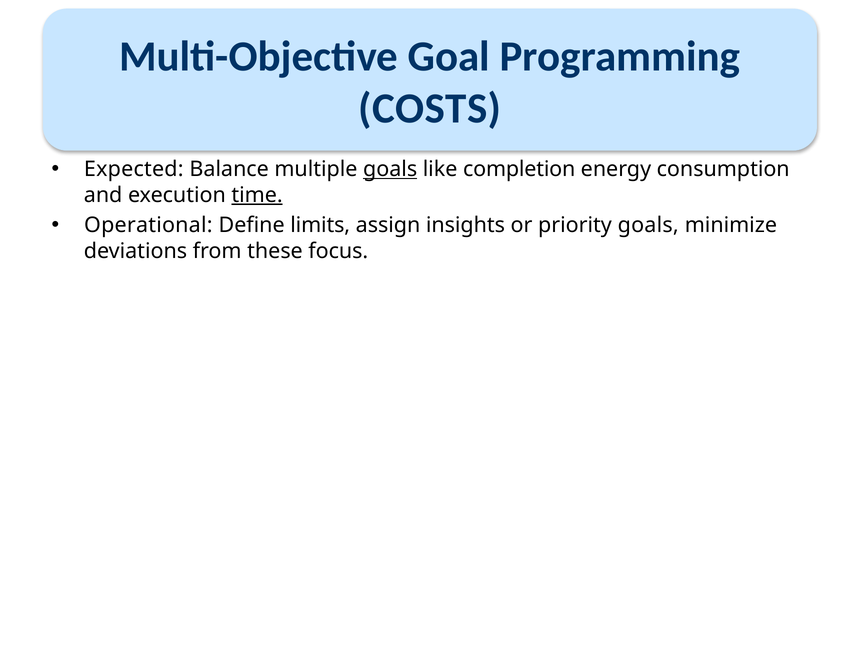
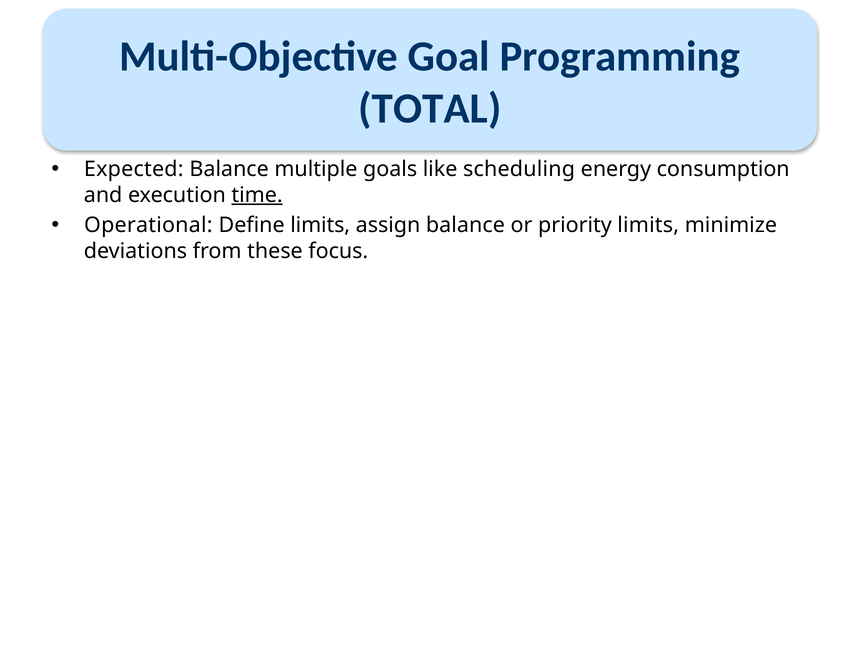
COSTS: COSTS -> TOTAL (430, 108)
goals underline: present -> none (390, 169)
completion: completion -> scheduling (519, 169)
assign insights: insights -> balance (465, 225)
priority goals: goals -> limits (648, 225)
